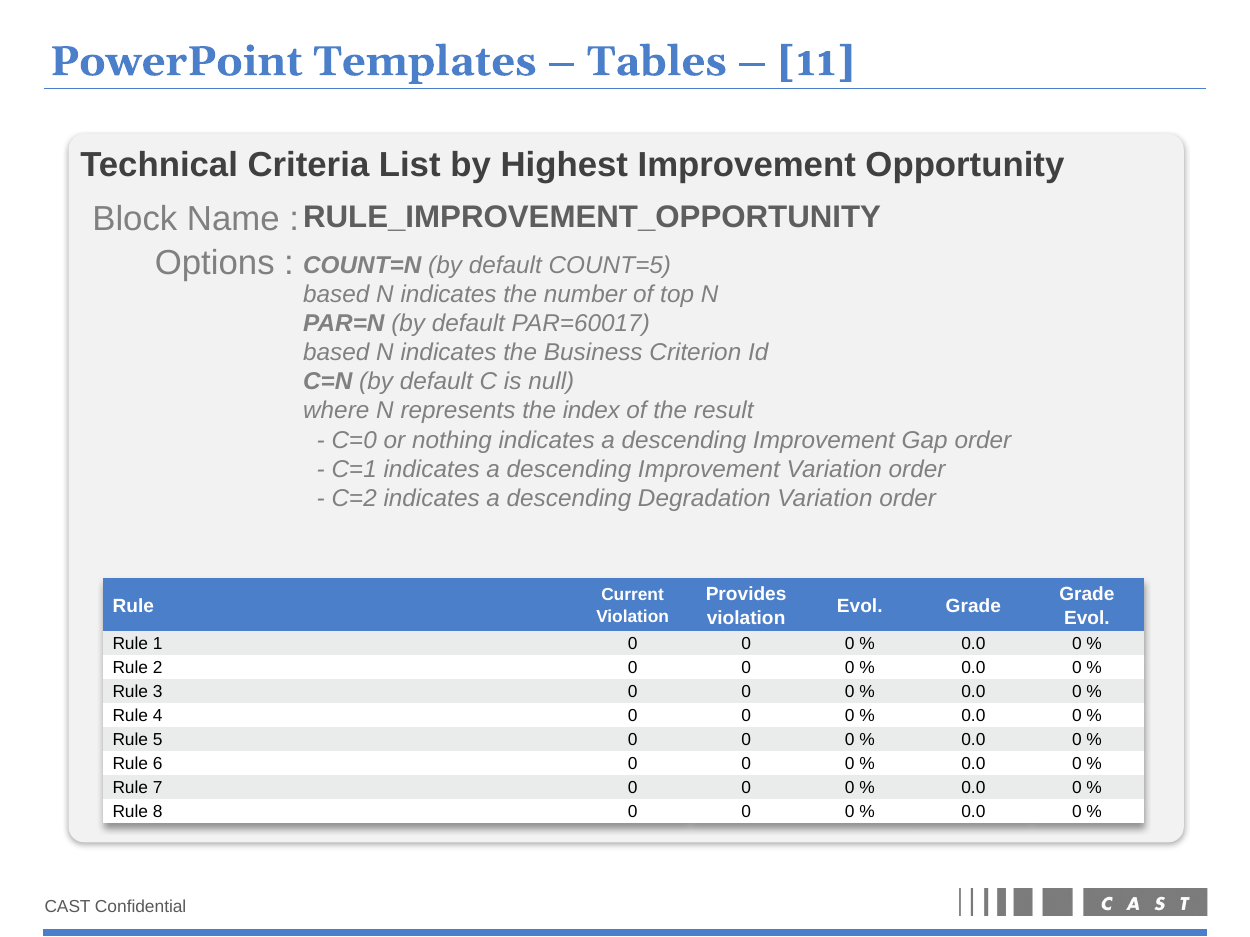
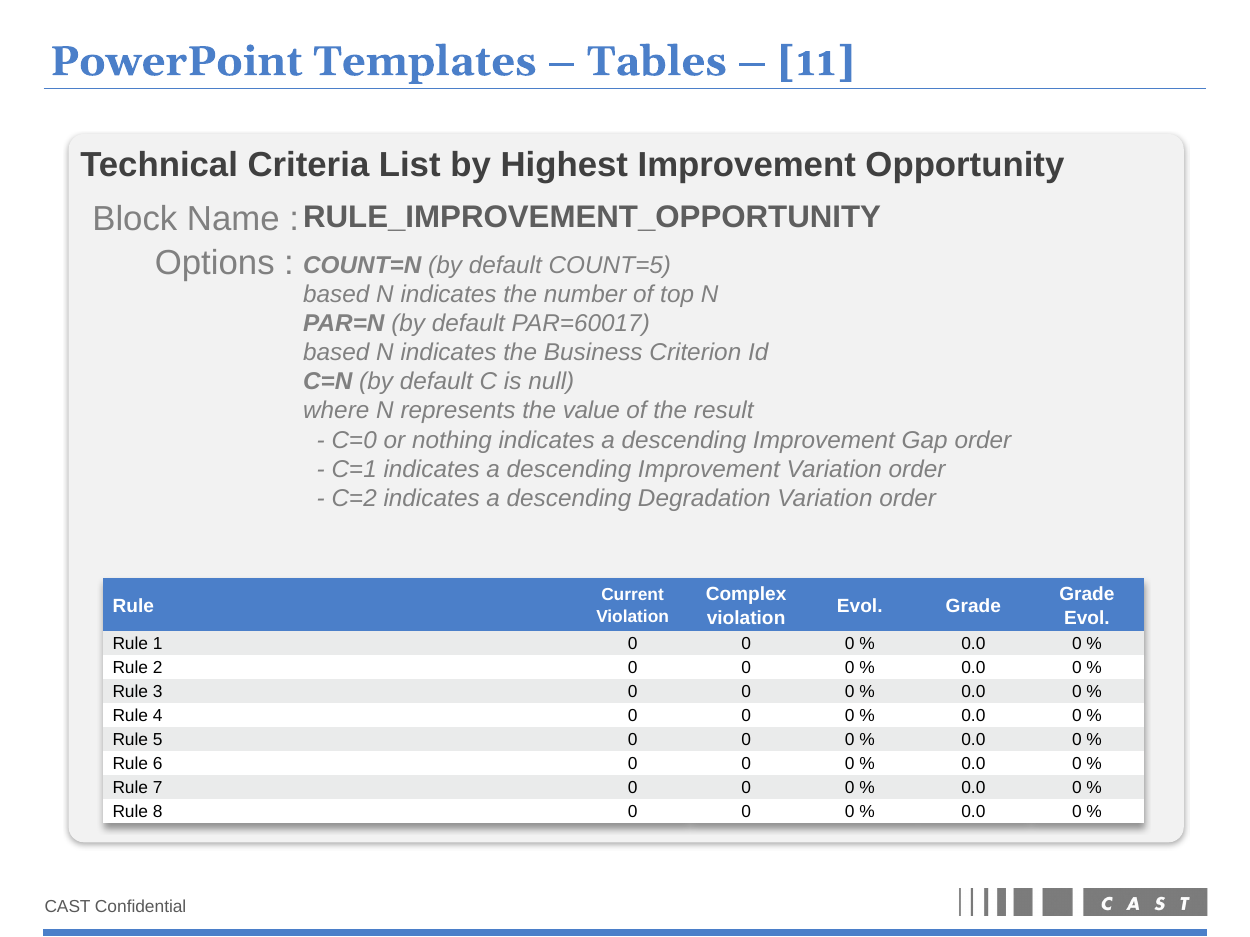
index: index -> value (591, 411)
Provides: Provides -> Complex (746, 594)
